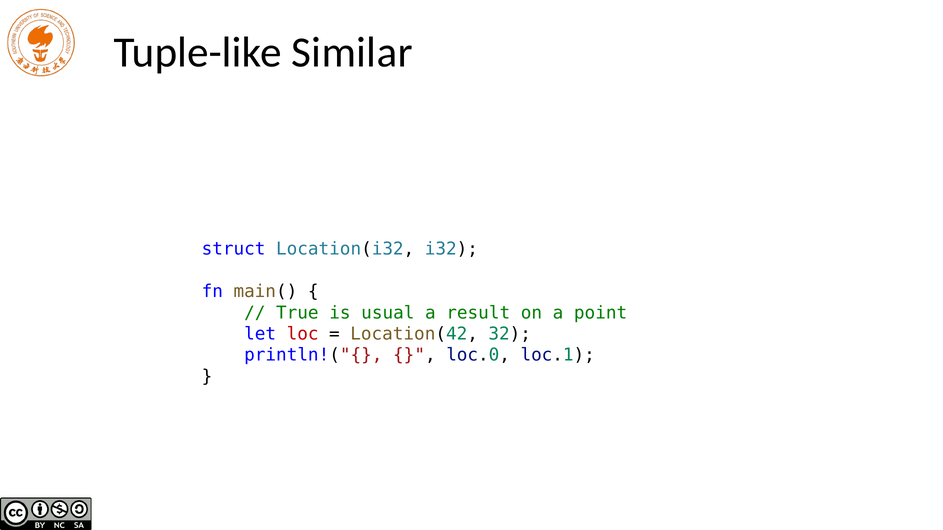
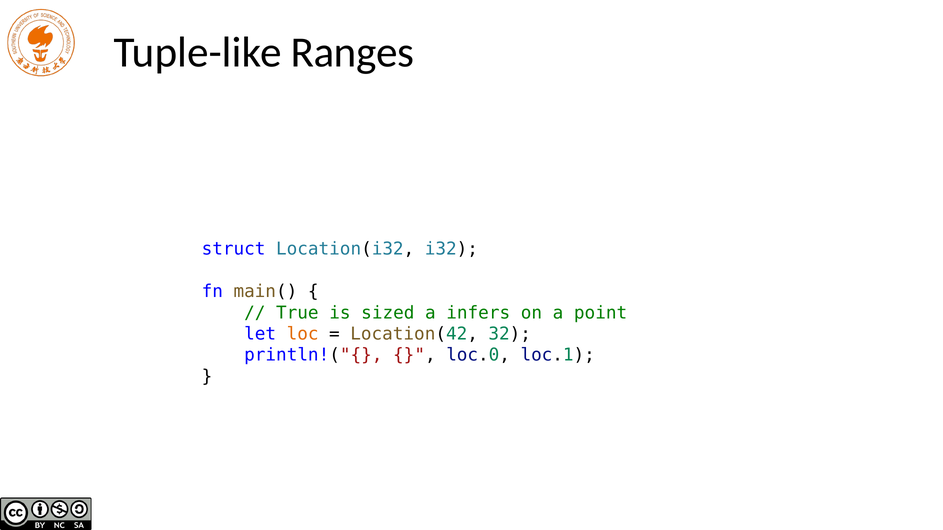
Similar: Similar -> Ranges (352, 52)
usual: usual -> sized (388, 313)
result: result -> infers (478, 313)
loc colour: red -> orange (303, 334)
